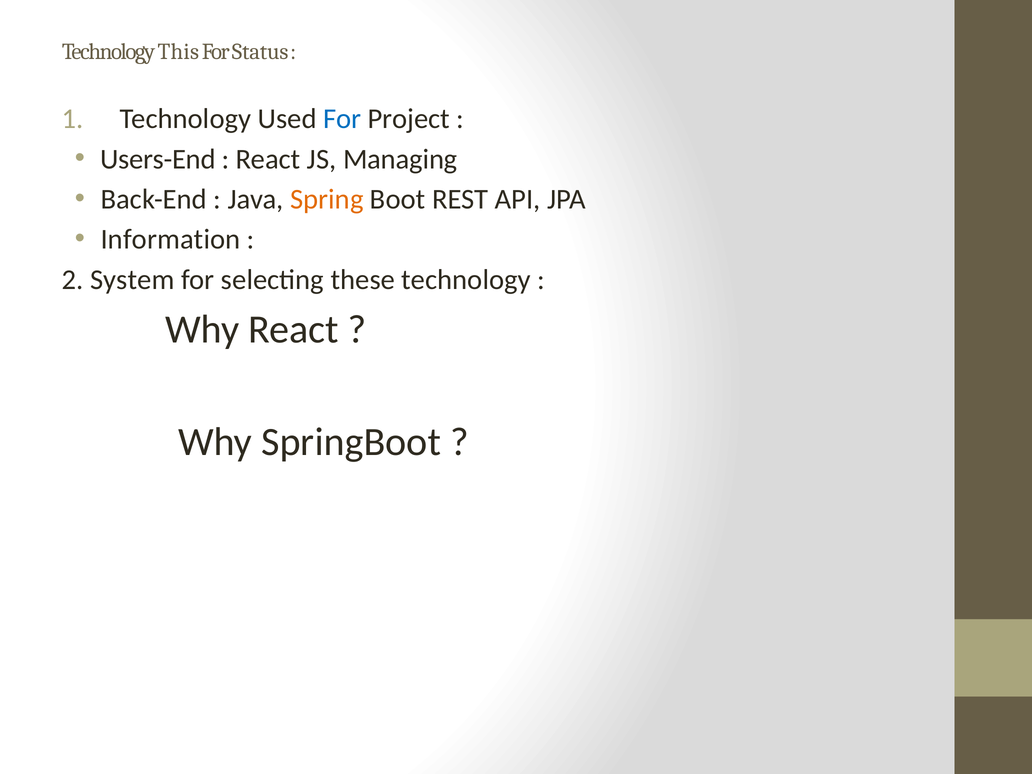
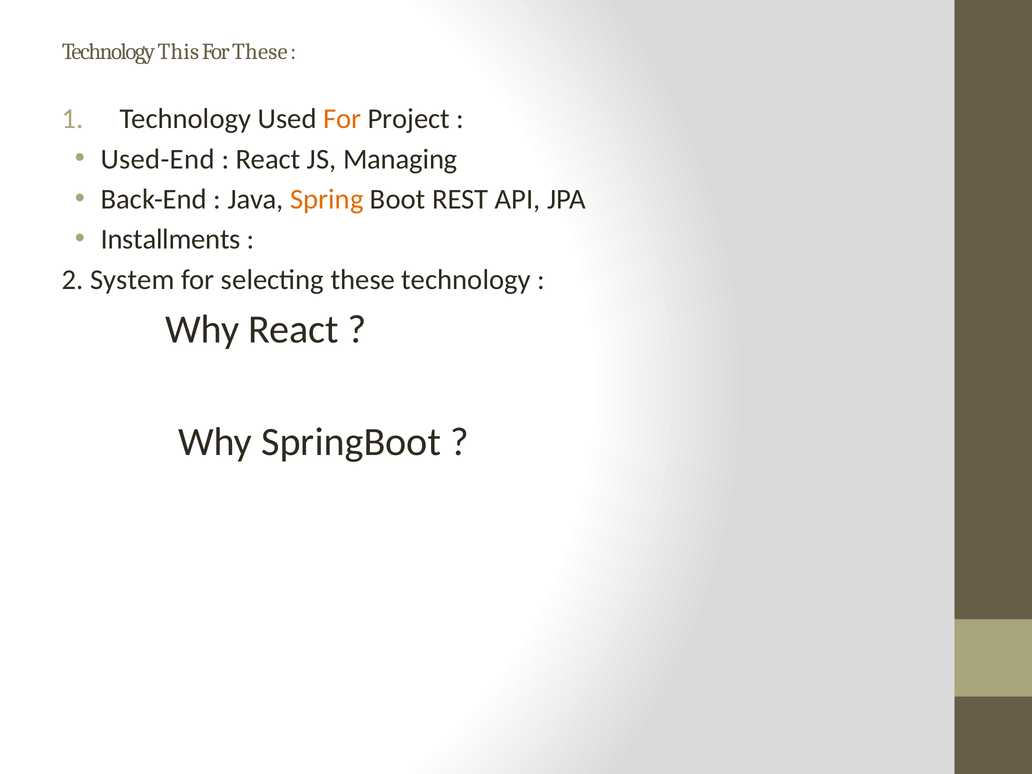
For Status: Status -> These (260, 51)
For colour: blue -> orange (342, 119)
Users-End: Users-End -> Used-End (158, 159)
Information: Information -> Installments (171, 239)
